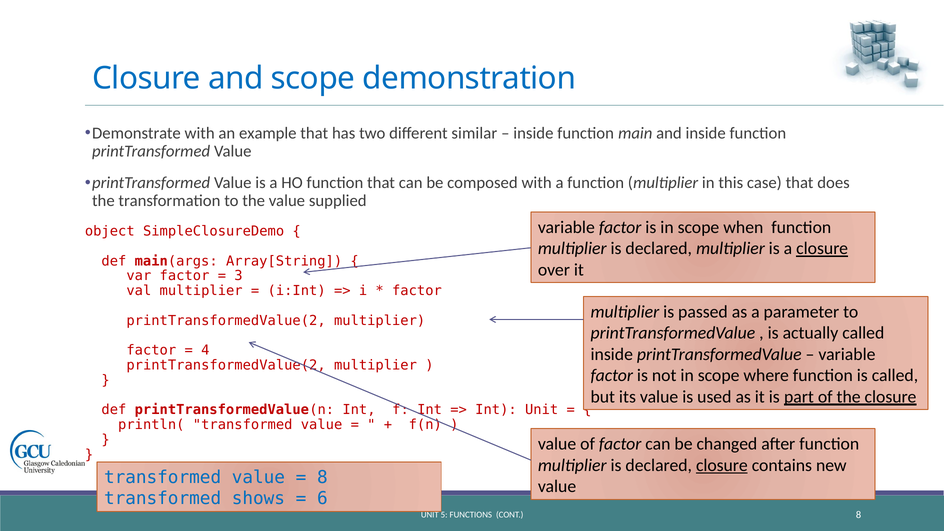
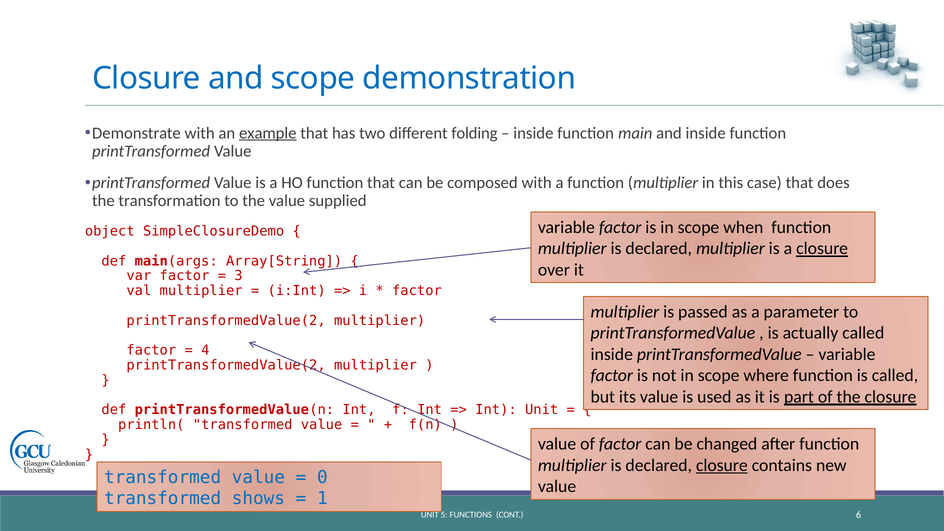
example underline: none -> present (268, 133)
similar: similar -> folding (474, 133)
8: 8 -> 0 (322, 477)
6: 6 -> 1 (322, 499)
CONT 8: 8 -> 6 (859, 515)
